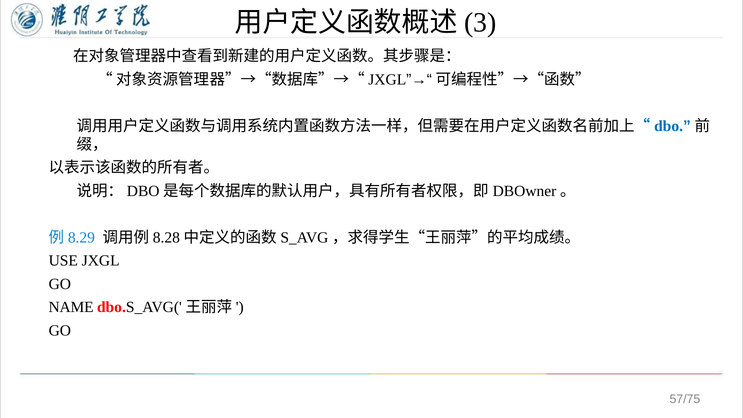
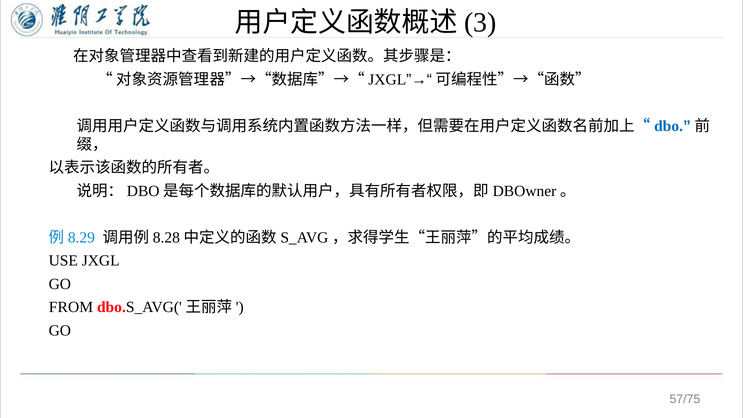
NAME: NAME -> FROM (71, 307)
